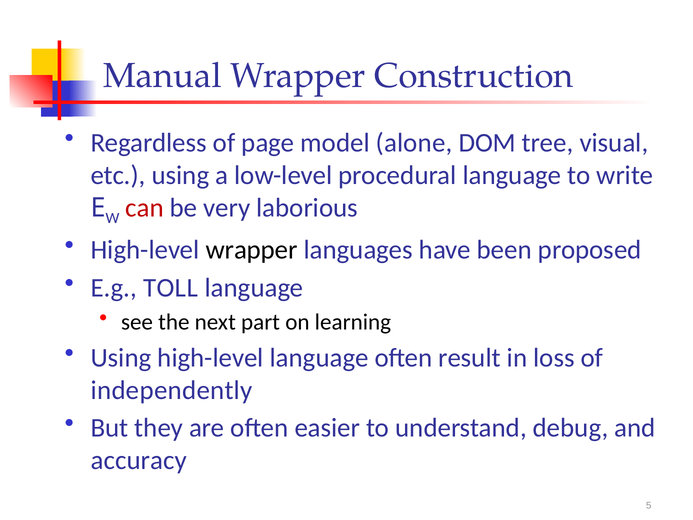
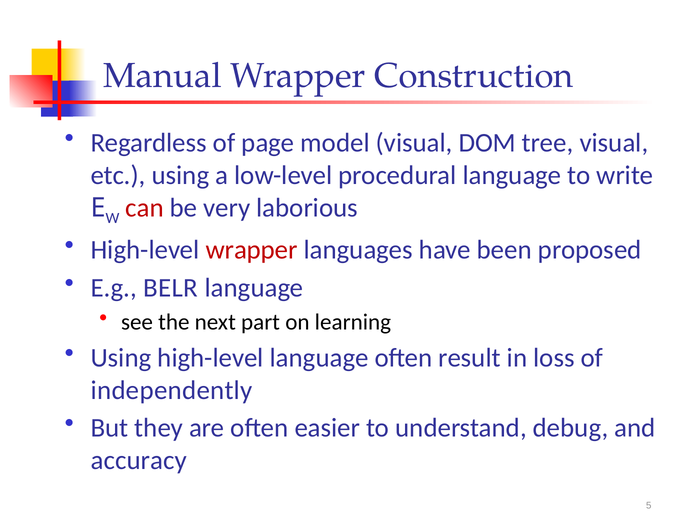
model alone: alone -> visual (414, 143)
wrapper colour: black -> red (252, 250)
TOLL: TOLL -> BELR (171, 287)
